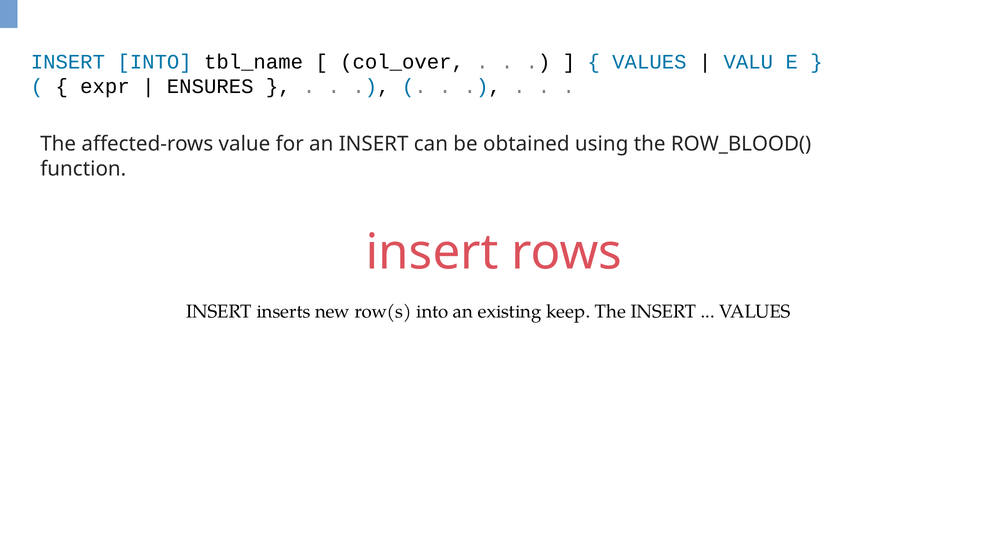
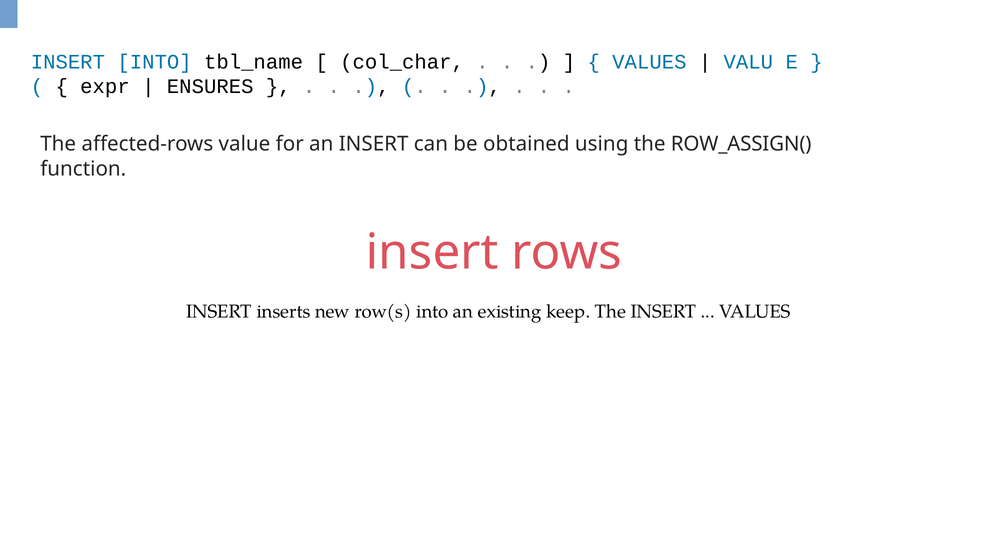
col_over: col_over -> col_char (402, 62)
ROW_BLOOD(: ROW_BLOOD( -> ROW_ASSIGN( (741, 144)
